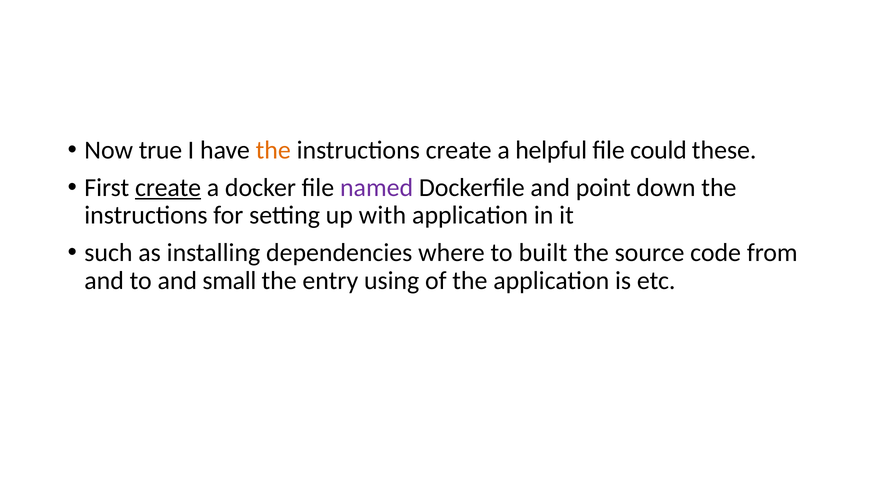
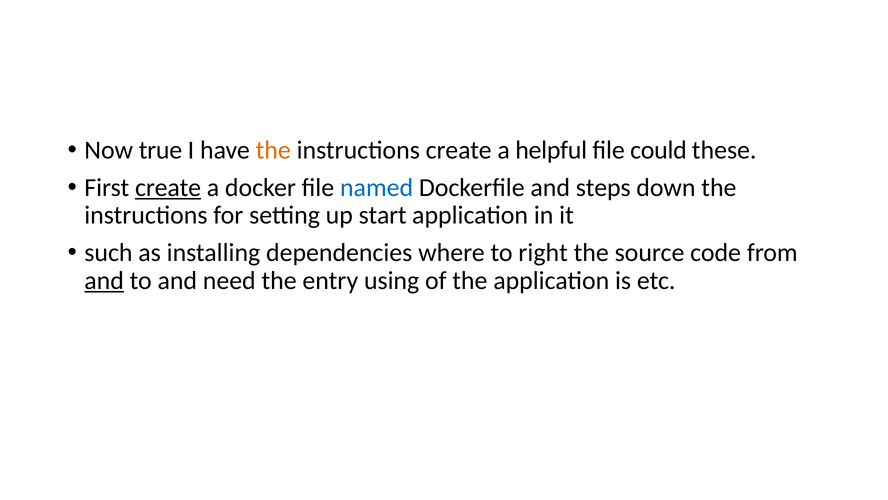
named colour: purple -> blue (377, 187)
point: point -> steps (603, 187)
with: with -> start (383, 215)
built: built -> right (543, 252)
and underline: none -> present (104, 280)
small: small -> need (229, 280)
